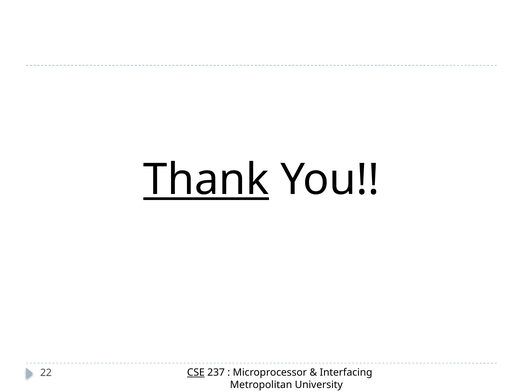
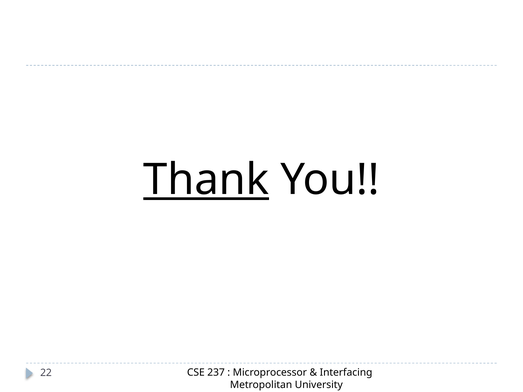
CSE underline: present -> none (196, 373)
